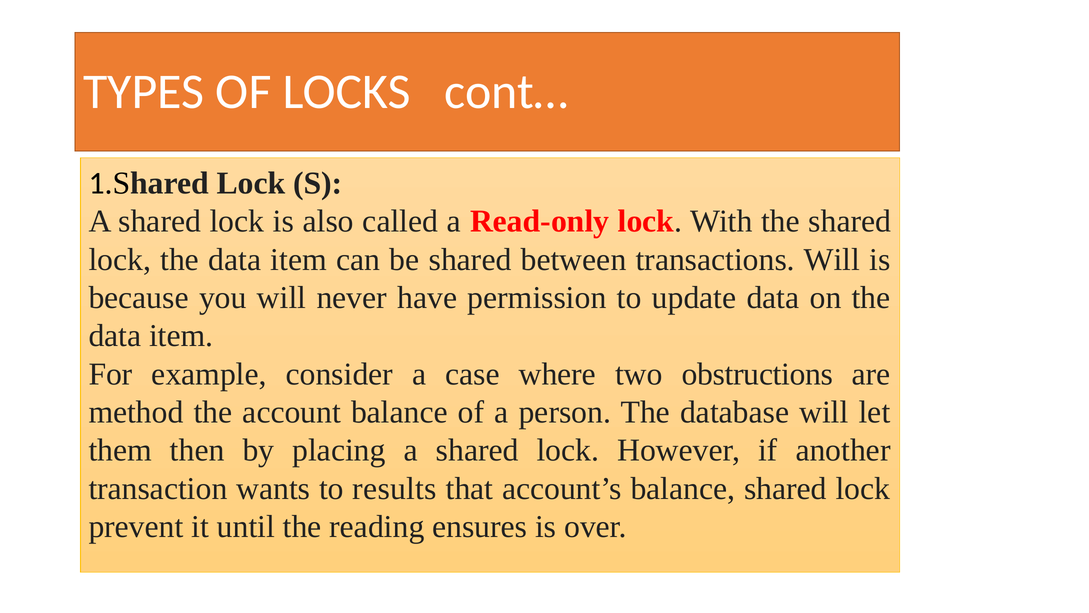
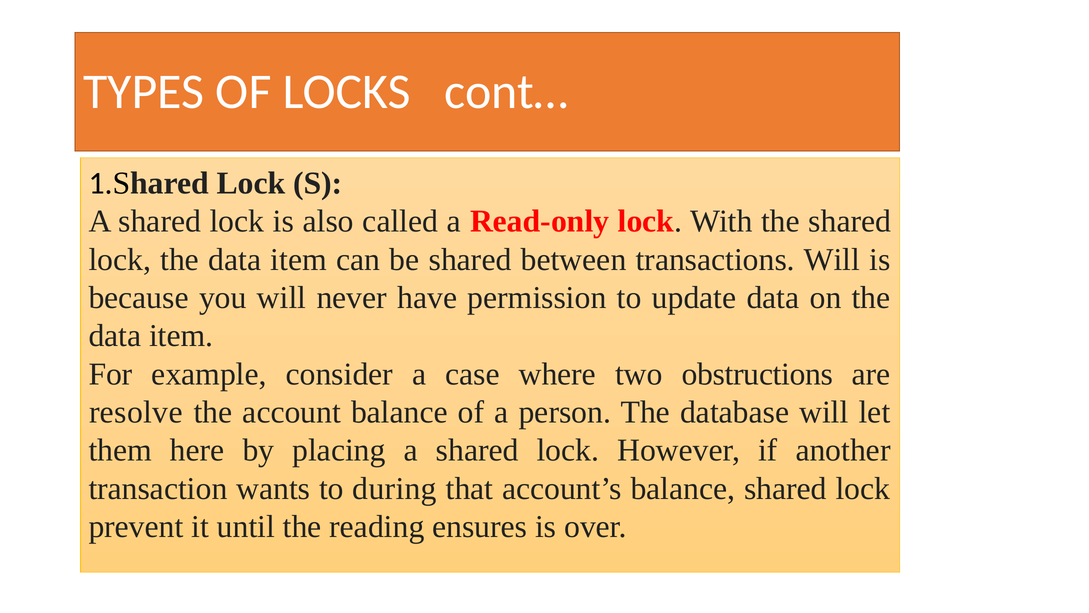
method: method -> resolve (136, 412)
then: then -> here (197, 450)
results: results -> during (395, 488)
